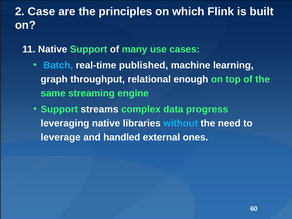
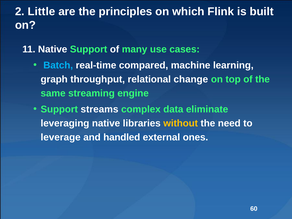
Case: Case -> Little (41, 12)
published: published -> compared (144, 65)
enough: enough -> change (191, 79)
progress: progress -> eliminate (207, 109)
without colour: light blue -> yellow (181, 123)
